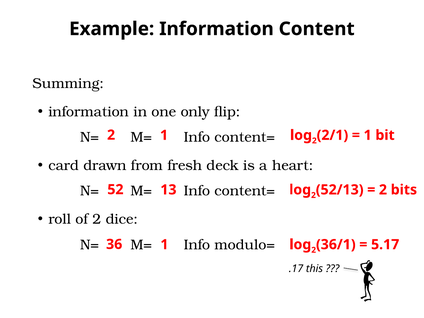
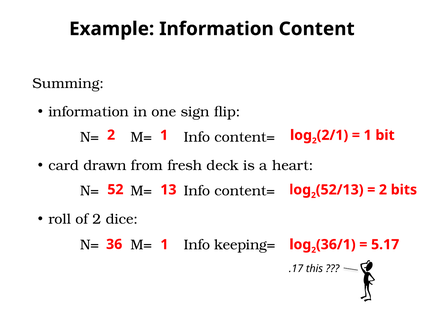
only: only -> sign (195, 112)
modulo=: modulo= -> keeping= (245, 245)
